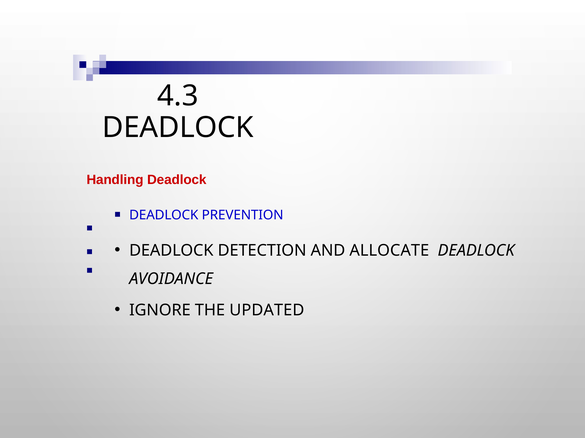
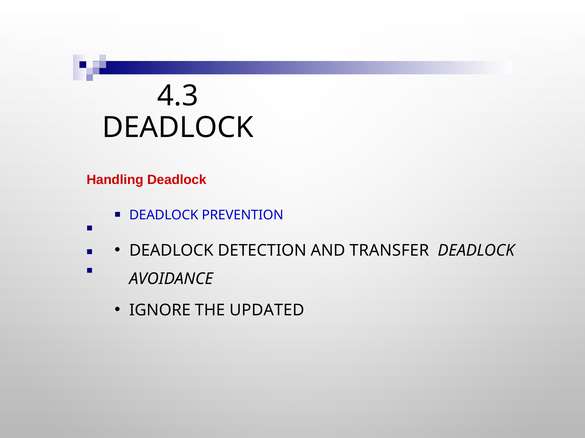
ALLOCATE: ALLOCATE -> TRANSFER (389, 251)
